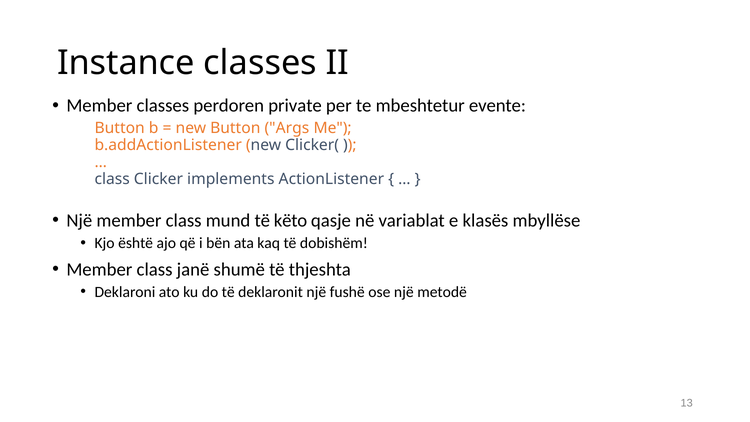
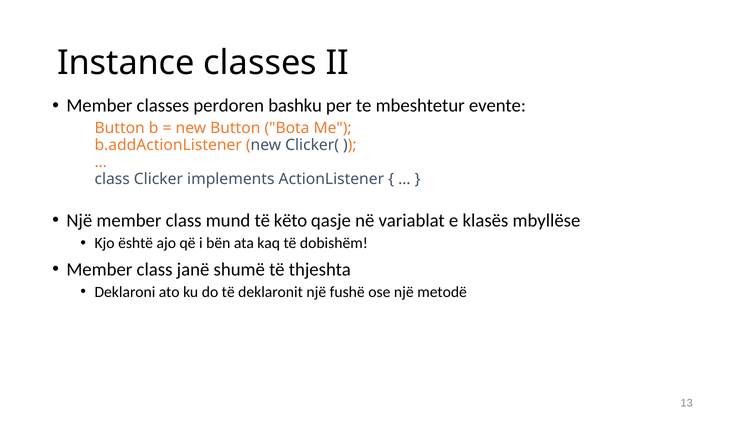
private: private -> bashku (295, 106)
Args: Args -> Bota (287, 128)
